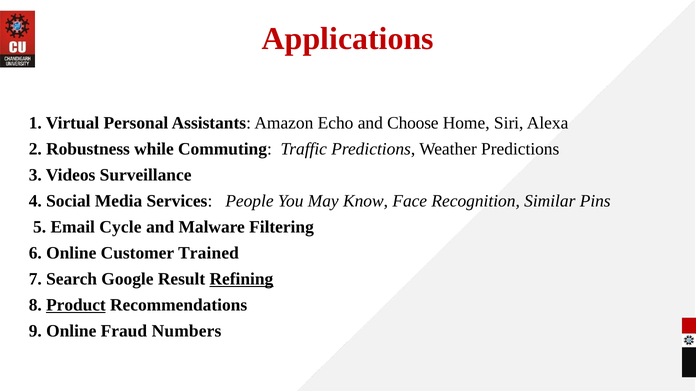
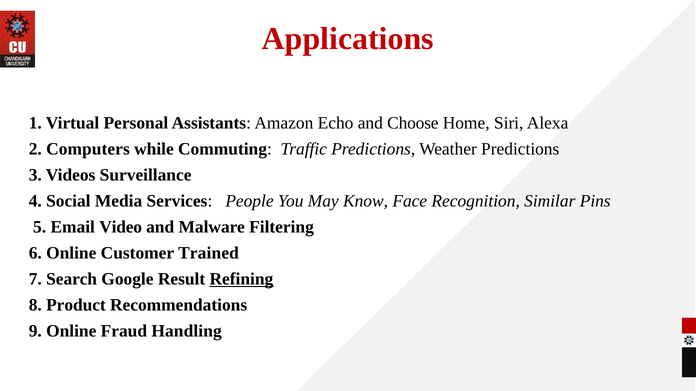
Robustness: Robustness -> Computers (88, 149)
Cycle: Cycle -> Video (121, 227)
Product underline: present -> none (76, 305)
Numbers: Numbers -> Handling (187, 331)
